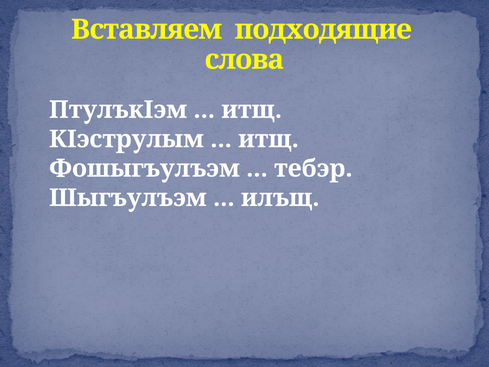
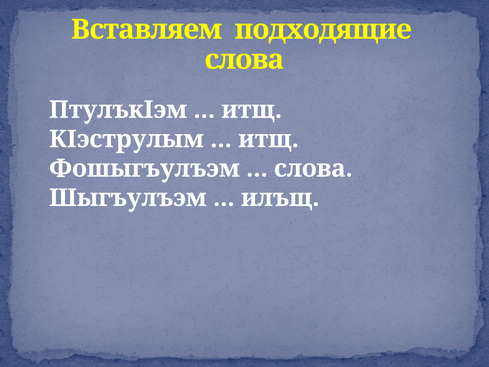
тебэр: тебэр -> слова (313, 168)
